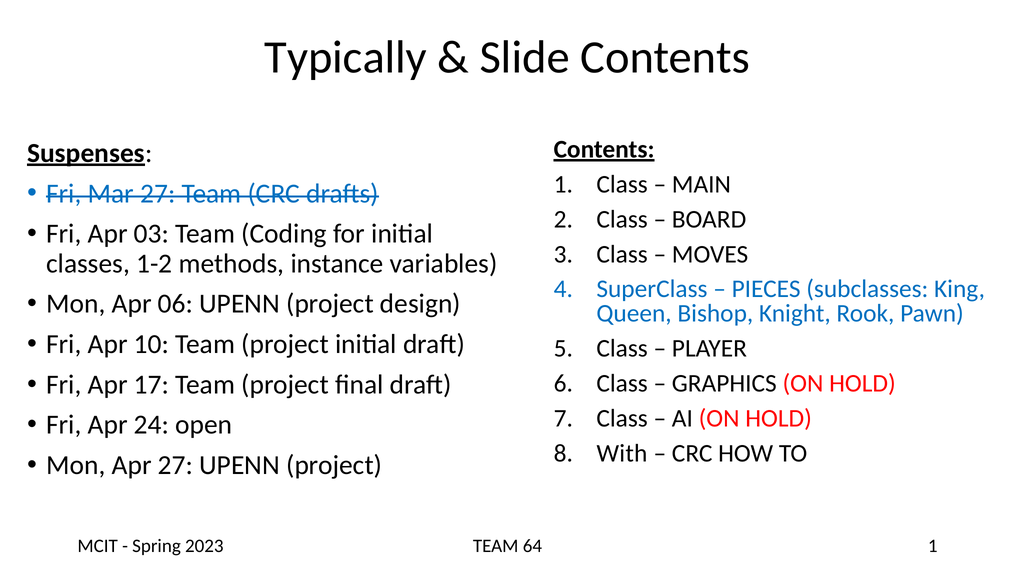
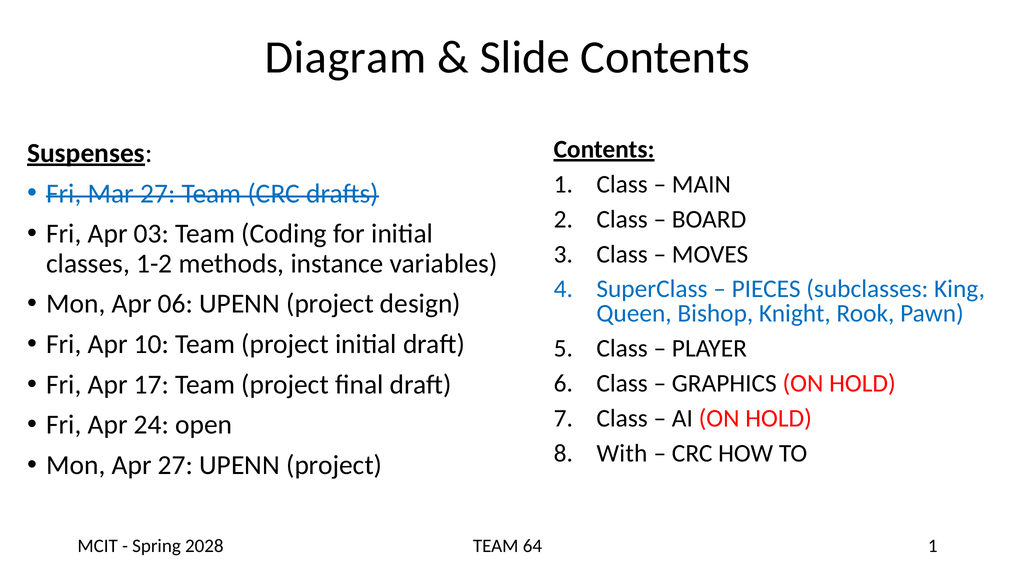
Typically: Typically -> Diagram (345, 57)
2023: 2023 -> 2028 (204, 546)
